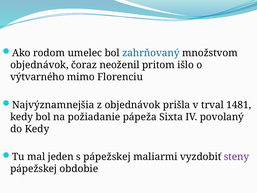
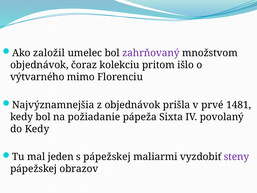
rodom: rodom -> založil (49, 53)
zahrňovaný colour: blue -> purple (151, 53)
neoženil: neoženil -> kolekciu (120, 65)
trval: trval -> prvé (212, 105)
obdobie: obdobie -> obrazov (79, 169)
